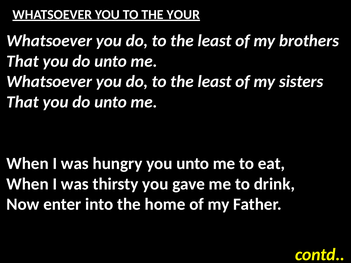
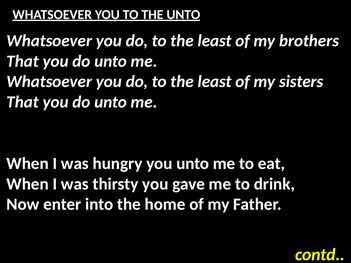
THE YOUR: YOUR -> UNTO (183, 15)
